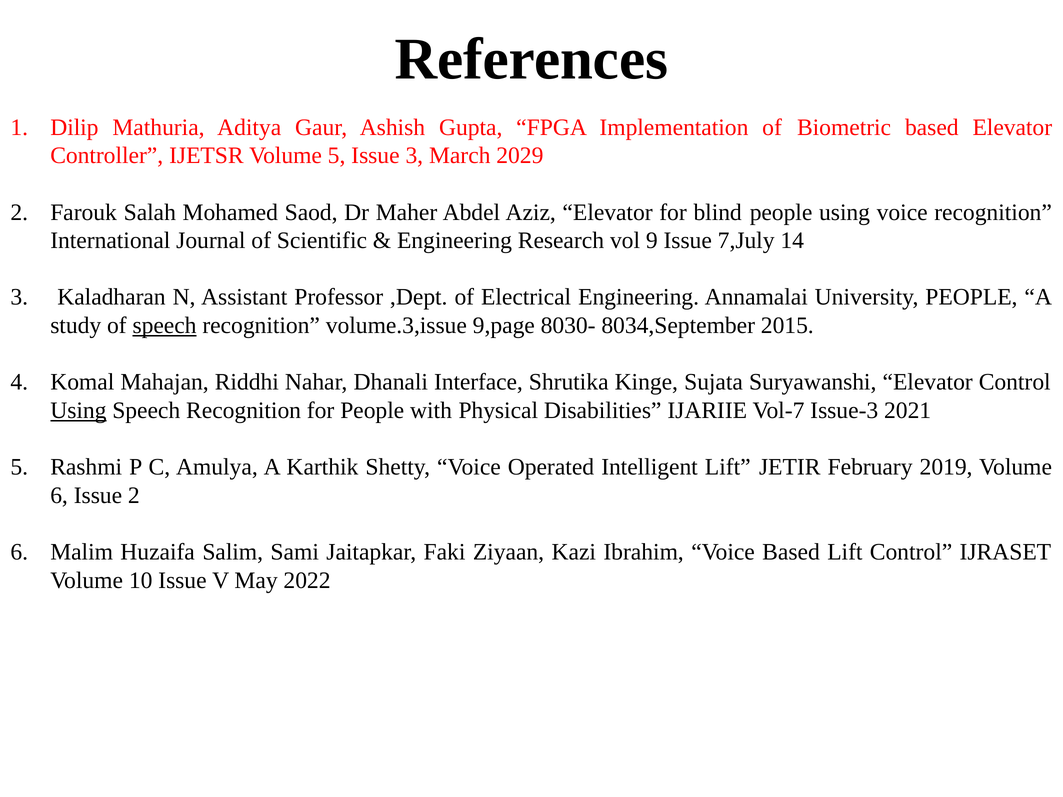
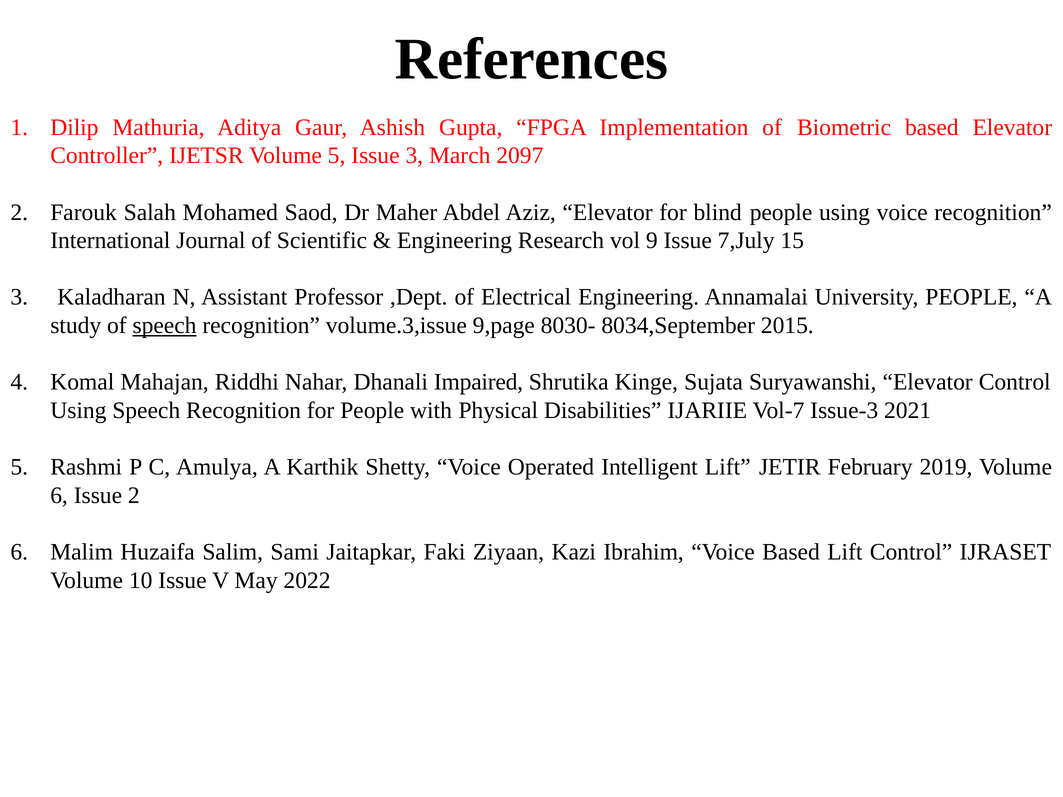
2029: 2029 -> 2097 (520, 156)
14: 14 -> 15 (792, 241)
Interface: Interface -> Impaired (479, 382)
Using underline: present -> none (78, 411)
